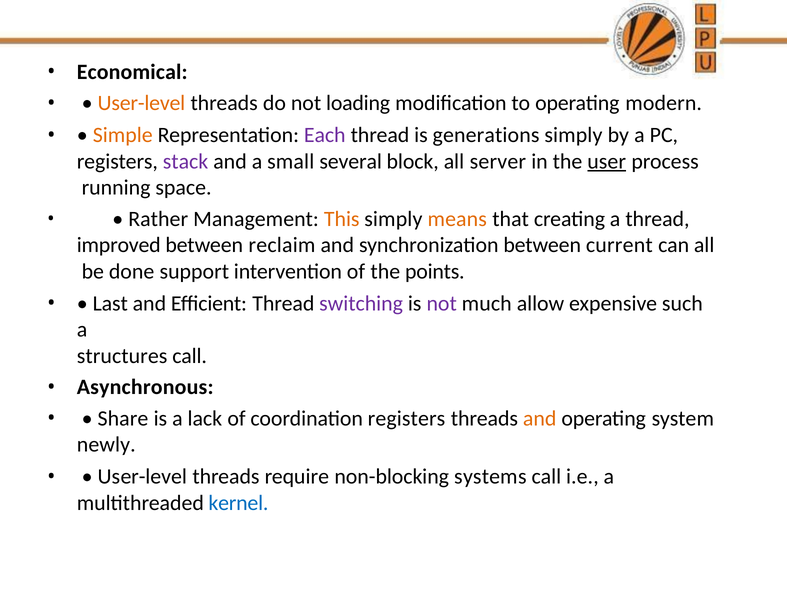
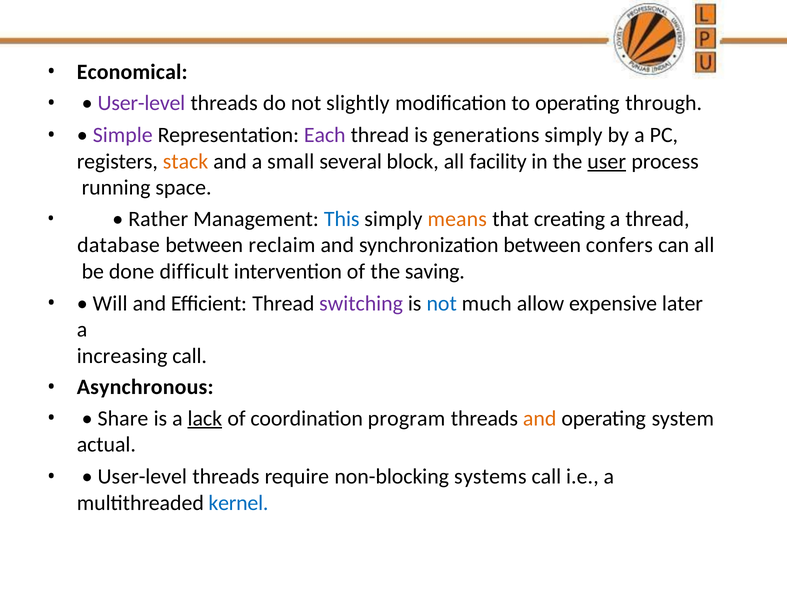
User-level colour: orange -> purple (141, 103)
loading: loading -> slightly (358, 103)
modern: modern -> through (664, 103)
Simple colour: orange -> purple (123, 135)
stack colour: purple -> orange (186, 162)
server: server -> facility (498, 162)
This colour: orange -> blue (342, 219)
improved: improved -> database (119, 245)
current: current -> confers (619, 245)
support: support -> difficult (194, 272)
points: points -> saving (435, 272)
Last: Last -> Will (110, 304)
not colour: purple -> blue (442, 304)
such: such -> later (682, 304)
structures: structures -> increasing (122, 356)
lack underline: none -> present (205, 419)
coordination registers: registers -> program (406, 419)
newly: newly -> actual (106, 445)
